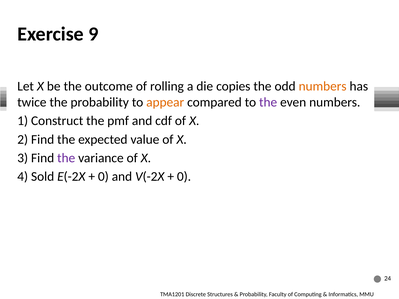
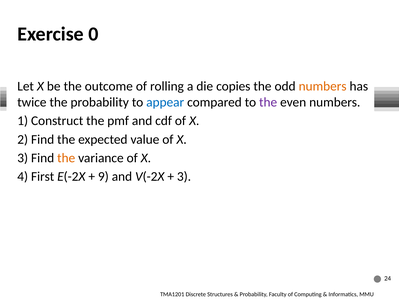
9: 9 -> 0 (93, 34)
appear colour: orange -> blue (165, 102)
the colour: purple -> orange (66, 158)
Sold: Sold -> First (43, 177)
0: 0 -> 9 (103, 177)
0: 0 -> 3 (184, 177)
